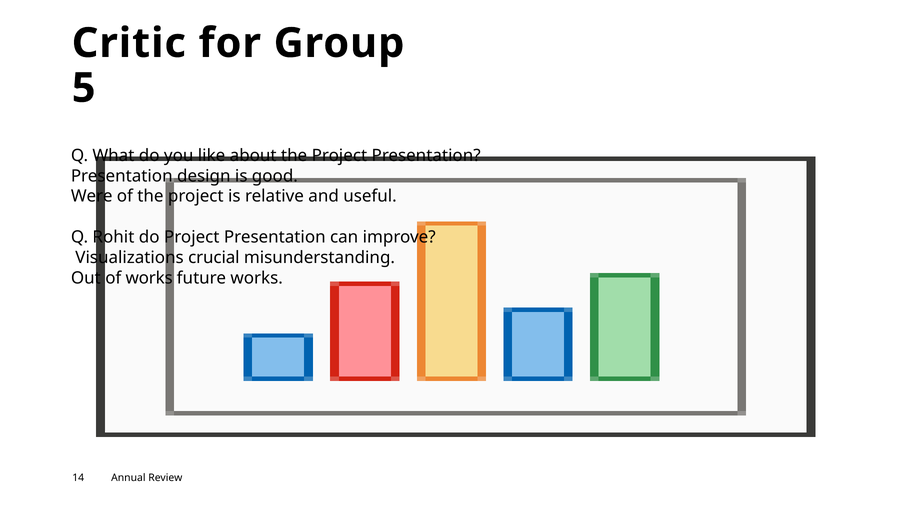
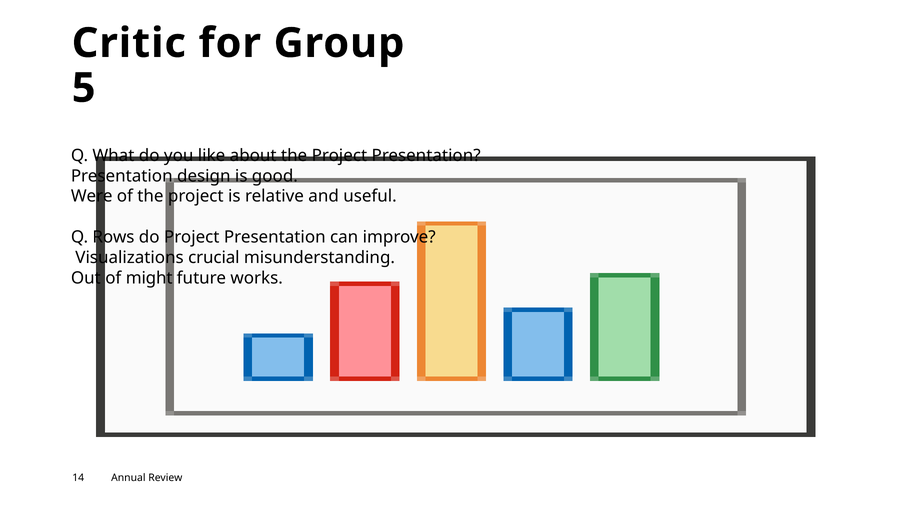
Rohit: Rohit -> Rows (113, 237)
of works: works -> might (149, 278)
